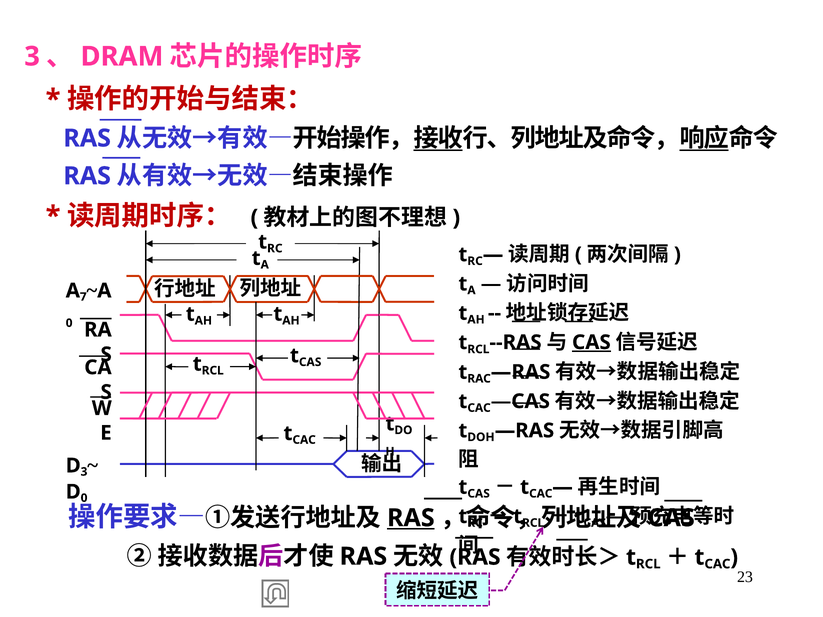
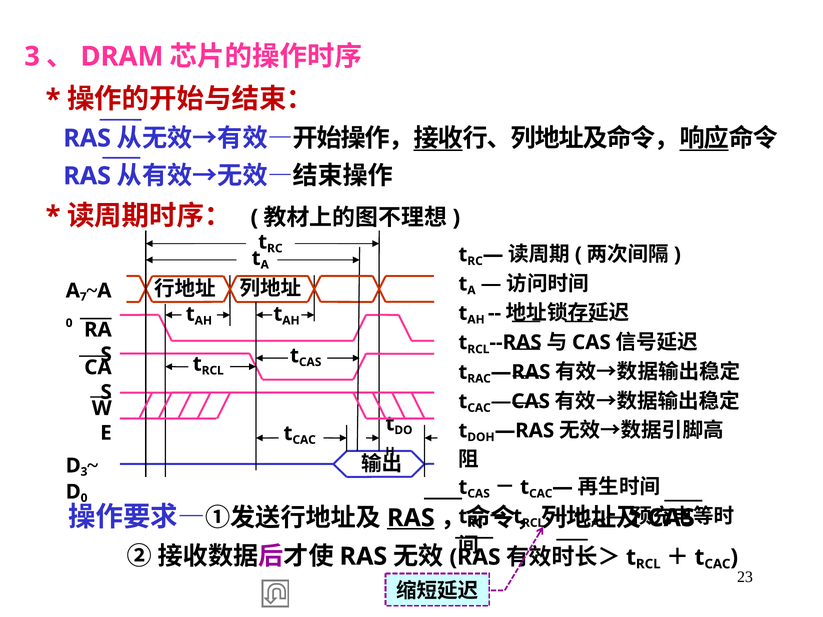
CAS underline: present -> none (591, 342)
